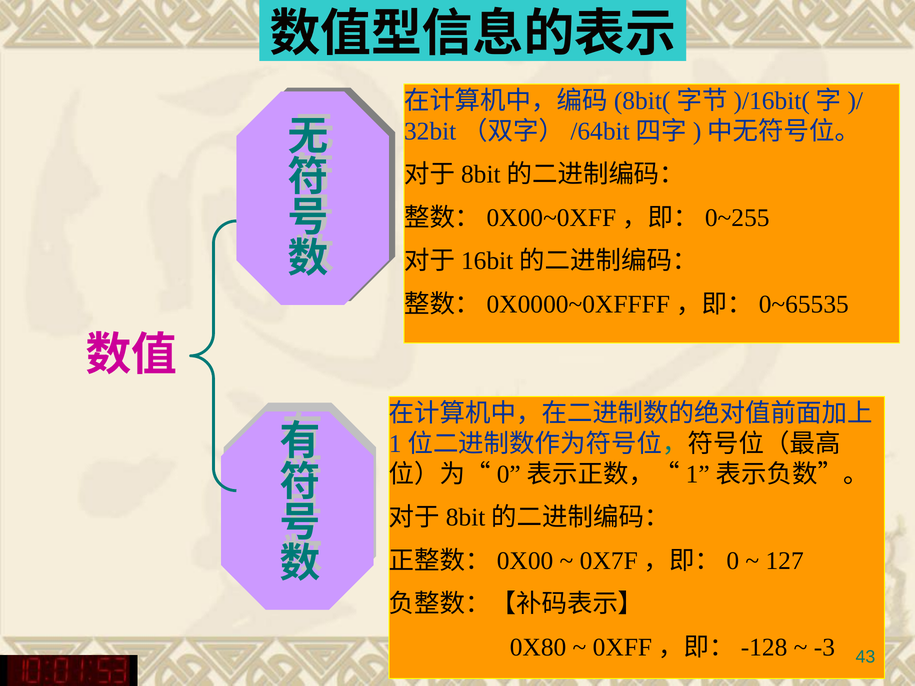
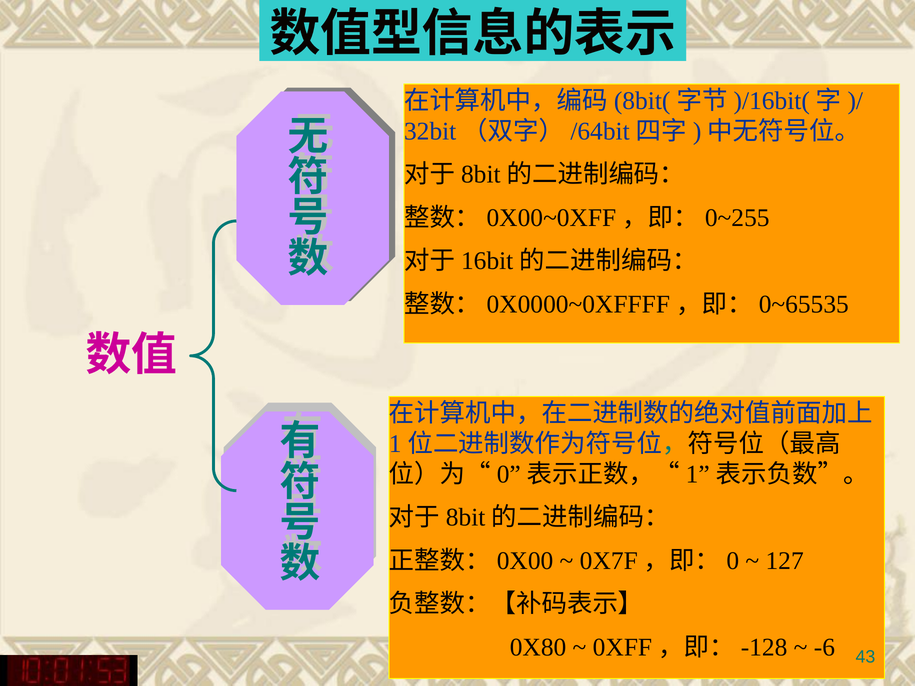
-3: -3 -> -6 (824, 647)
